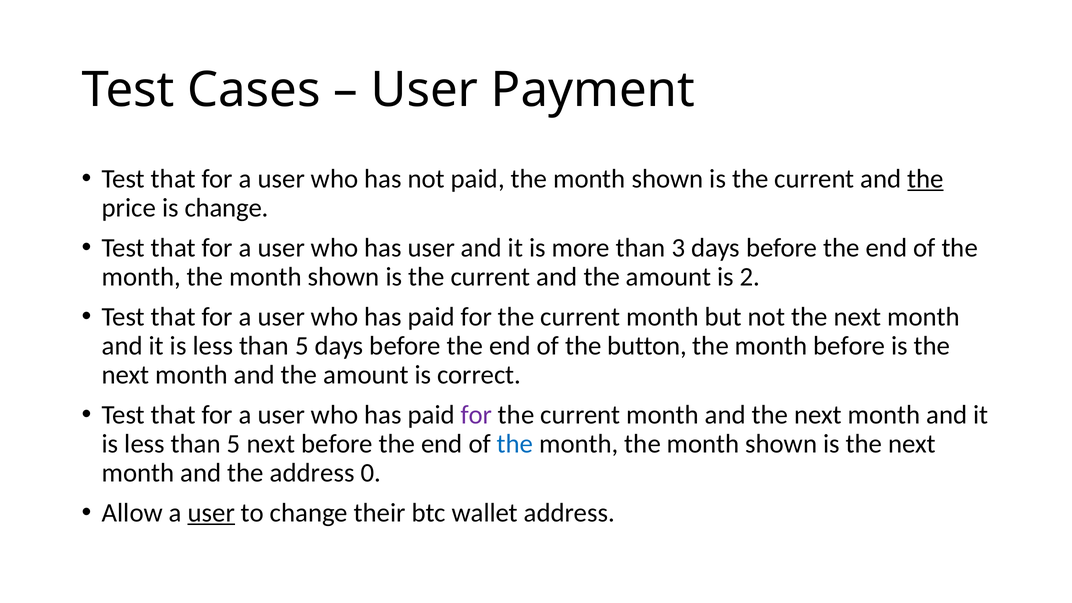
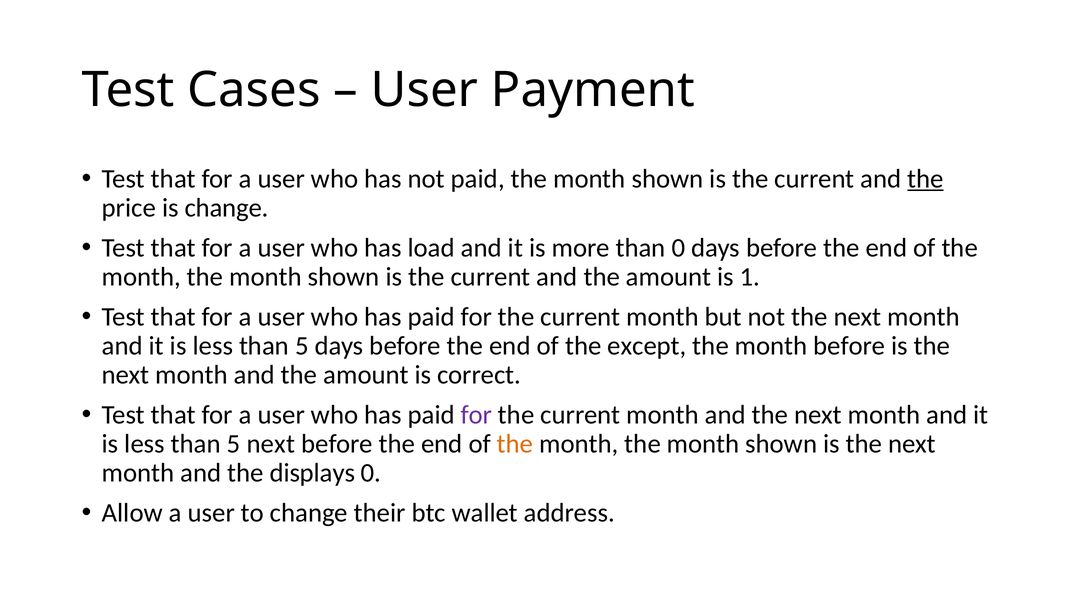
has user: user -> load (431, 248)
than 3: 3 -> 0 (678, 248)
2: 2 -> 1 (750, 277)
button: button -> except (647, 346)
the colour: blue -> orange (515, 444)
the address: address -> displays (312, 473)
user underline: present -> none (211, 513)
